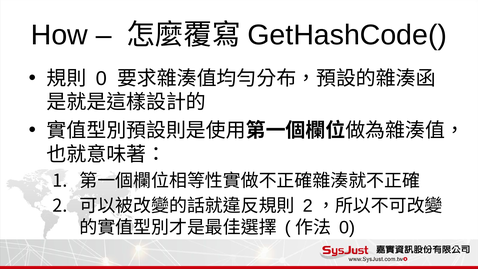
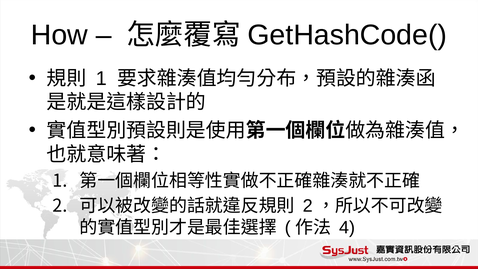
0: 0 -> 1 (101, 78)
0: 0 -> 4 (347, 228)
